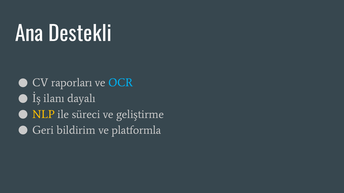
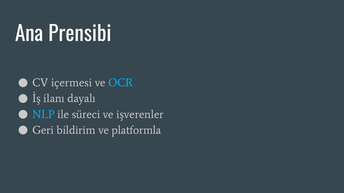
Destekli: Destekli -> Prensibi (80, 34)
raporları: raporları -> içermesi (72, 83)
NLP colour: yellow -> light blue (44, 115)
geliştirme: geliştirme -> işverenler (140, 115)
